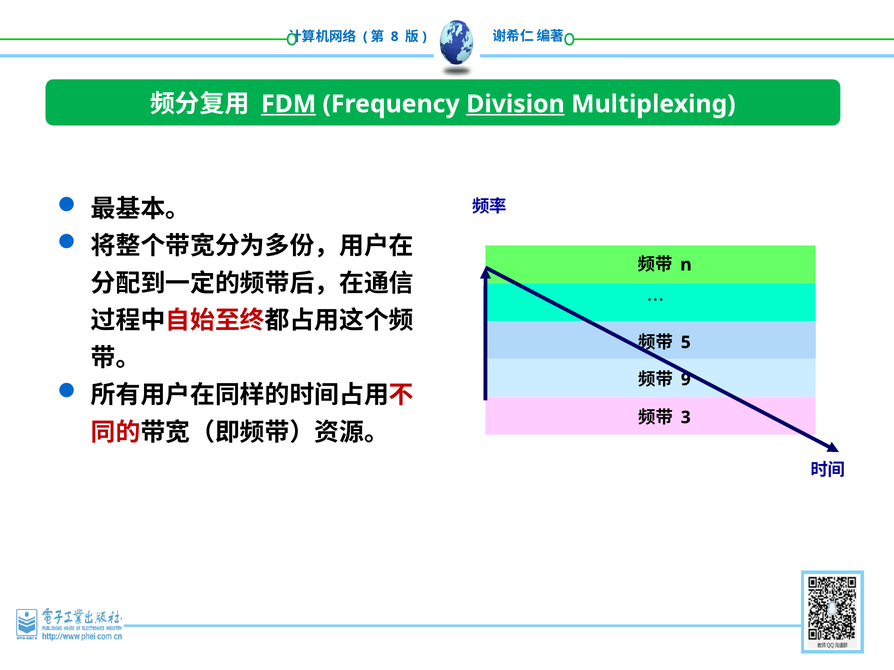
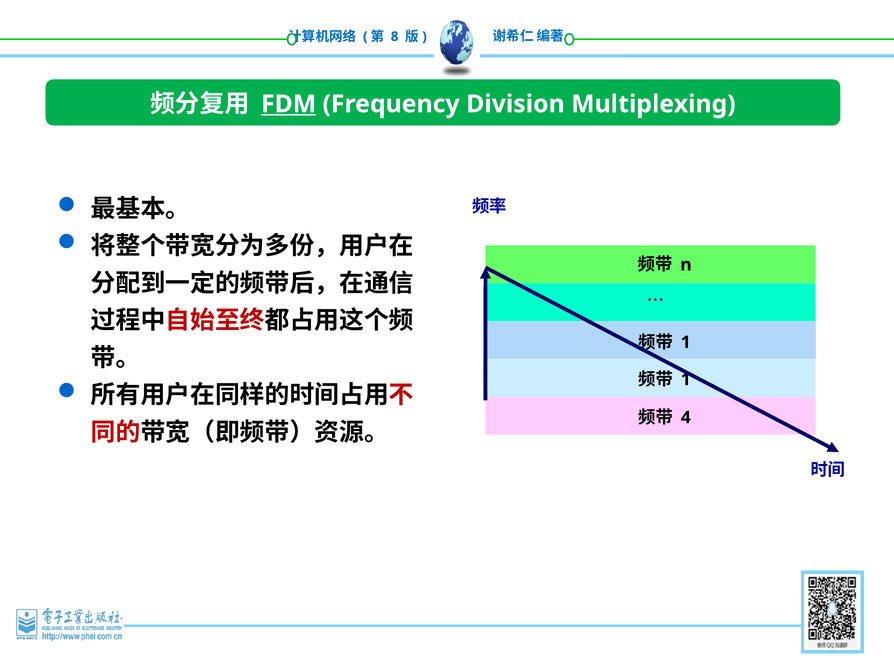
Division underline: present -> none (515, 104)
5: 5 -> 1 (686, 343)
9: 9 -> 1 (686, 380)
3: 3 -> 4 (686, 418)
